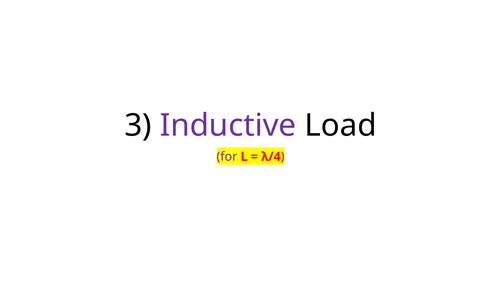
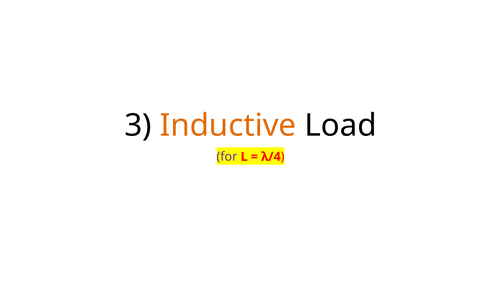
Inductive colour: purple -> orange (228, 125)
